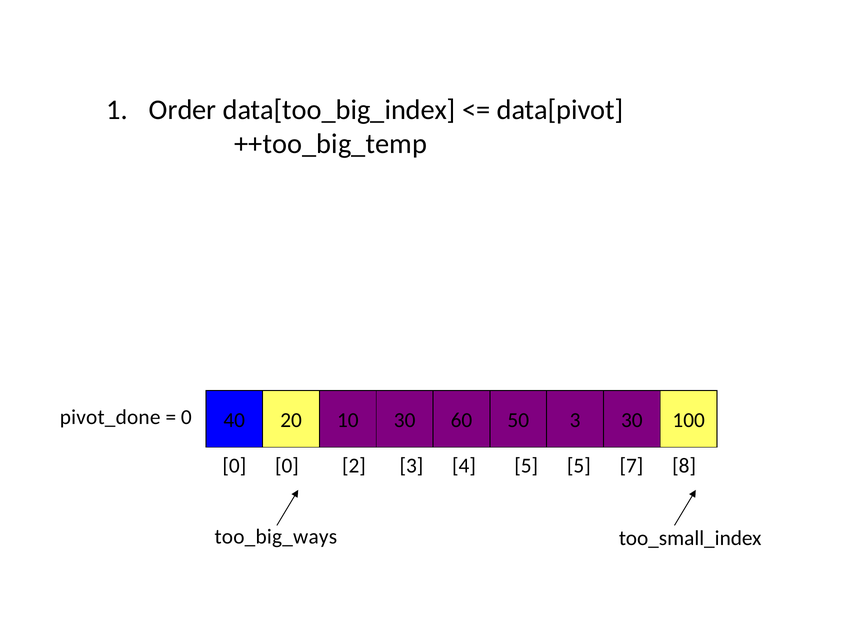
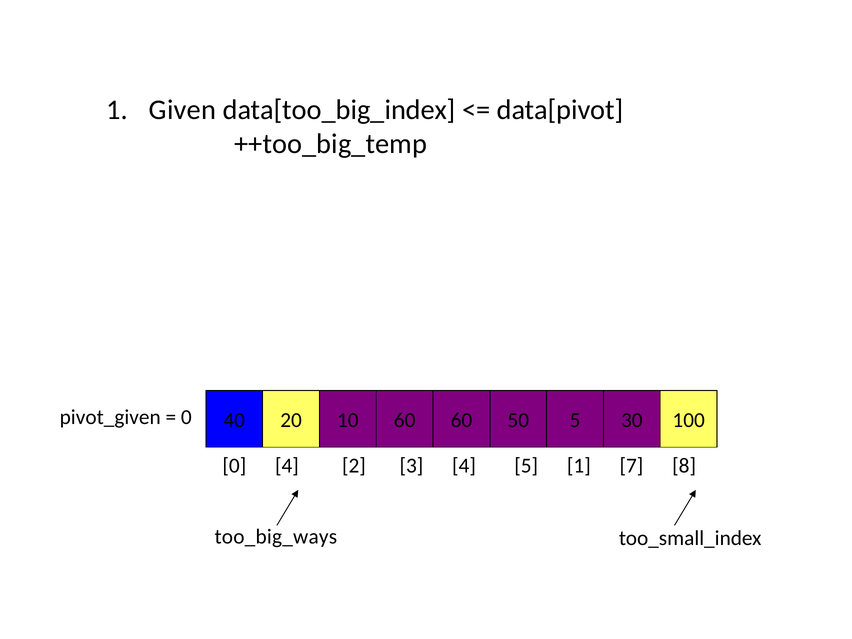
Order: Order -> Given (182, 110)
pivot_done: pivot_done -> pivot_given (110, 417)
10 30: 30 -> 60 (405, 420)
50 3: 3 -> 5 (575, 420)
0: 0 -> 4 (287, 466)
5 5: 5 -> 1 (579, 466)
